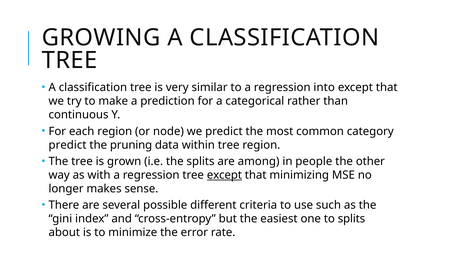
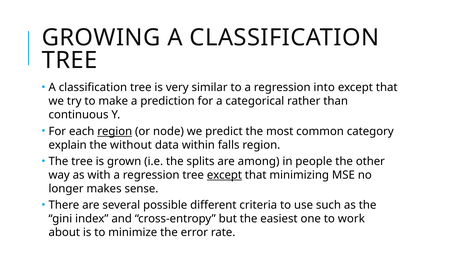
region underline: none -> present (115, 131)
predict: predict -> explain (68, 145)
pruning: pruning -> without (131, 145)
within tree: tree -> falls (229, 145)
to splits: splits -> work (351, 218)
